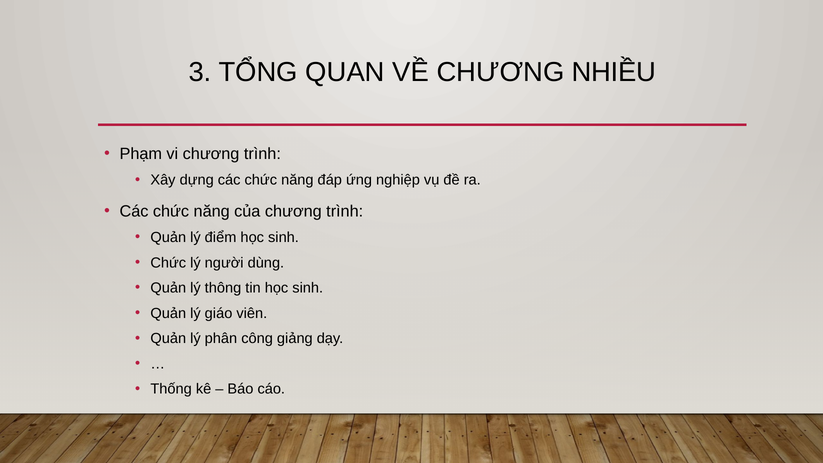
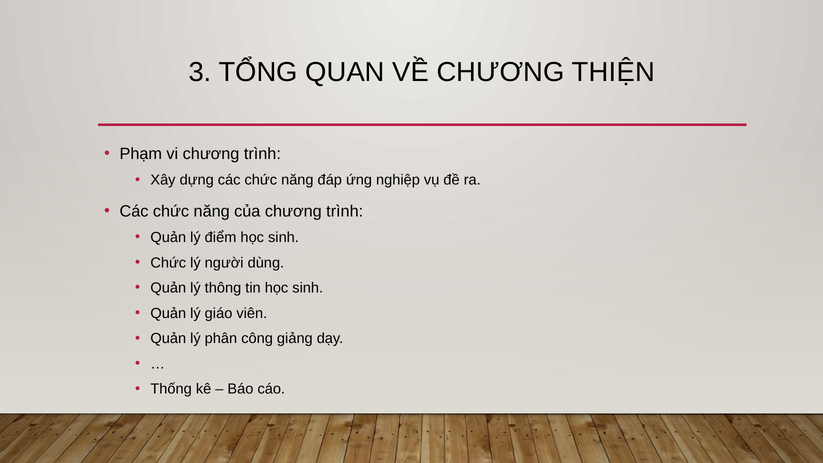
NHIỀU: NHIỀU -> THIỆN (613, 72)
